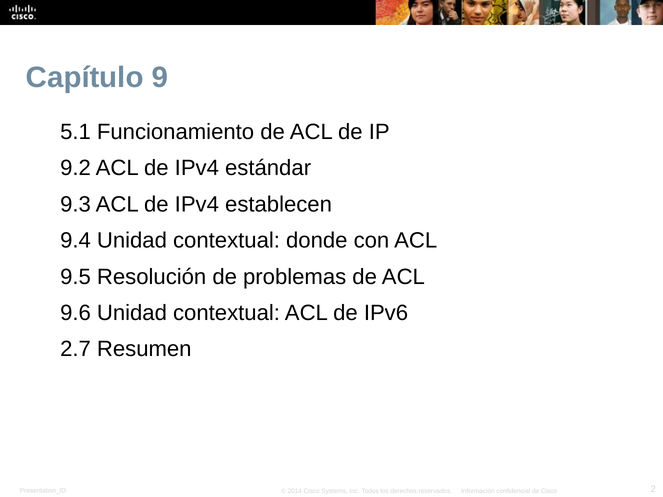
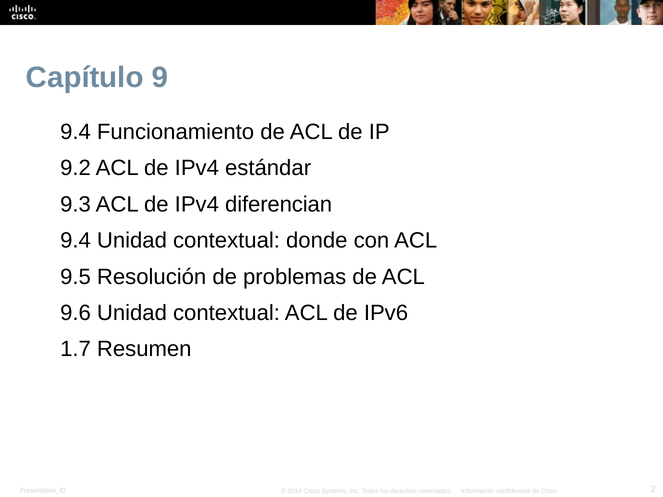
5.1: 5.1 -> 9.4 (75, 132)
establecen: establecen -> diferencian (279, 204)
2.7: 2.7 -> 1.7 (75, 349)
